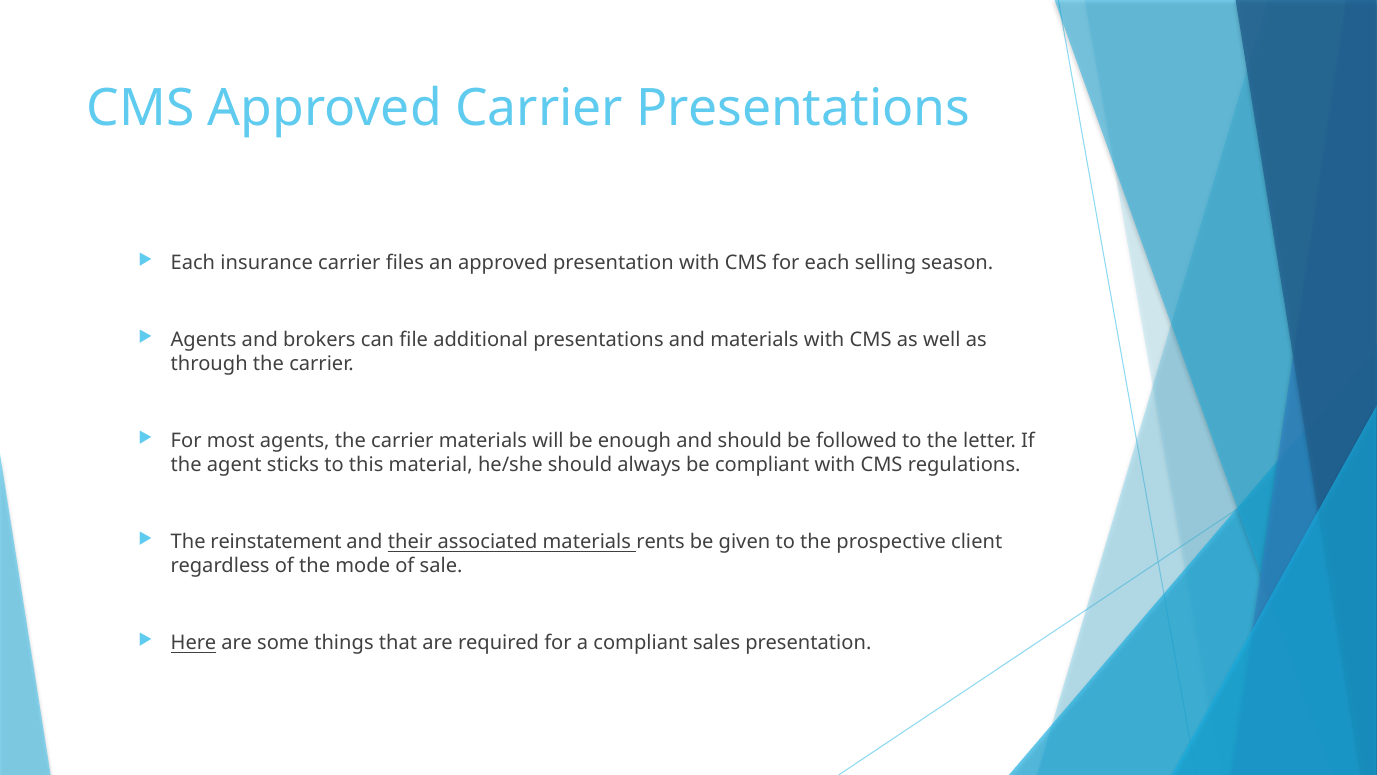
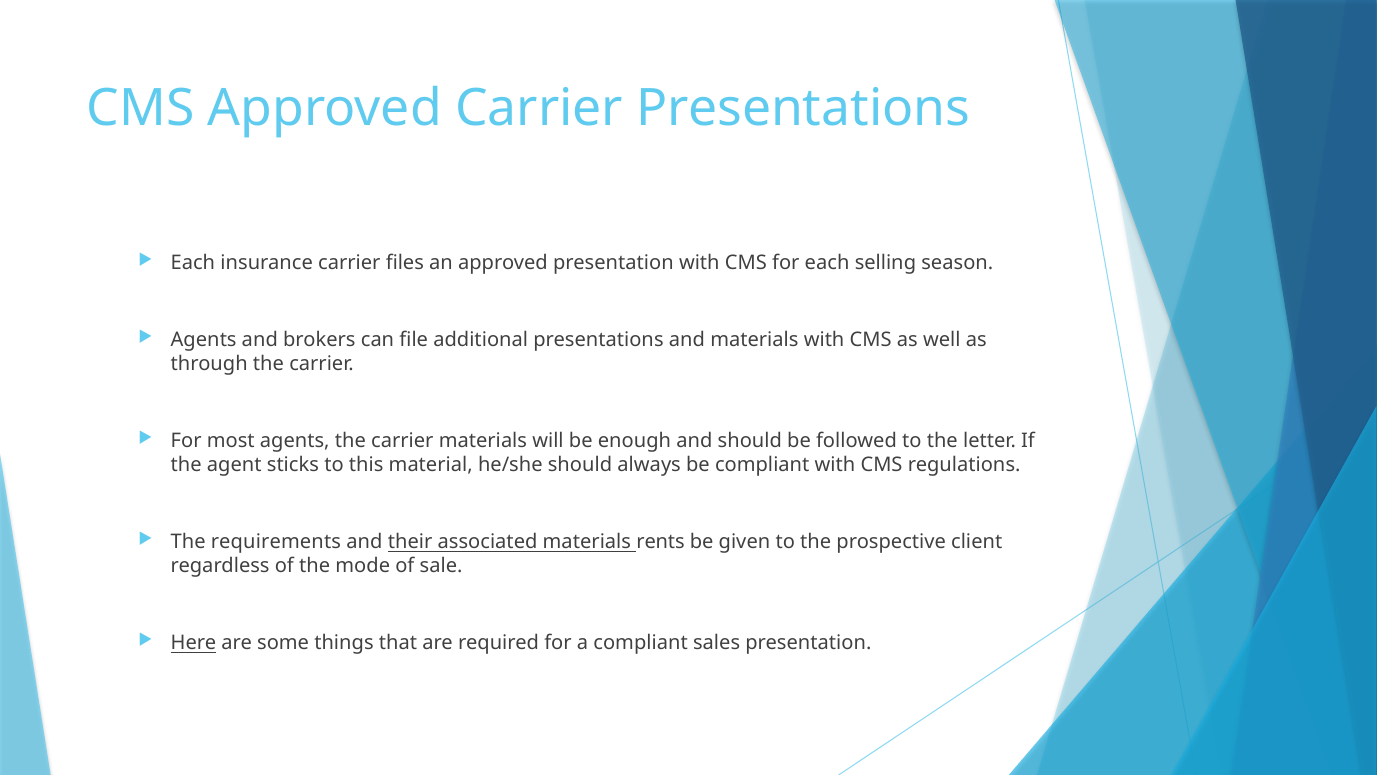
reinstatement: reinstatement -> requirements (276, 542)
